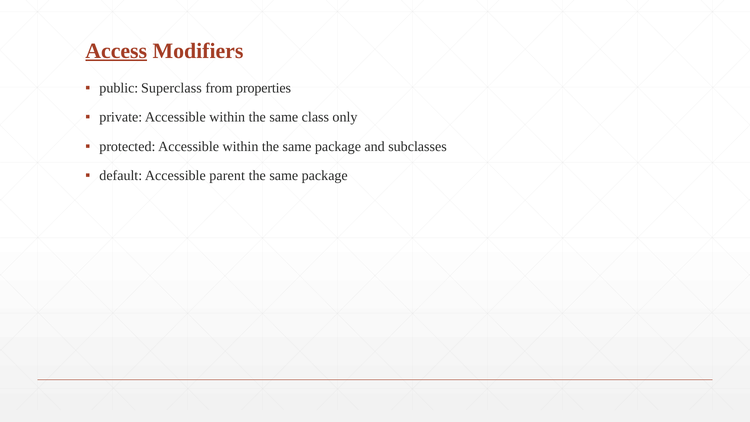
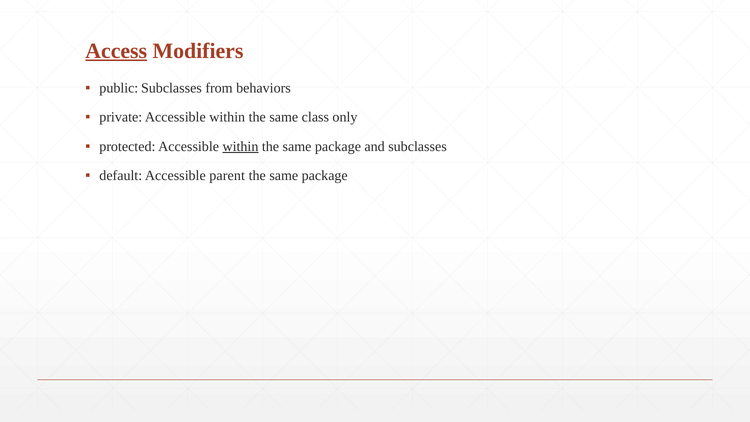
public Superclass: Superclass -> Subclasses (171, 88)
properties: properties -> behaviors (264, 88)
within underline: none -> present (240, 146)
